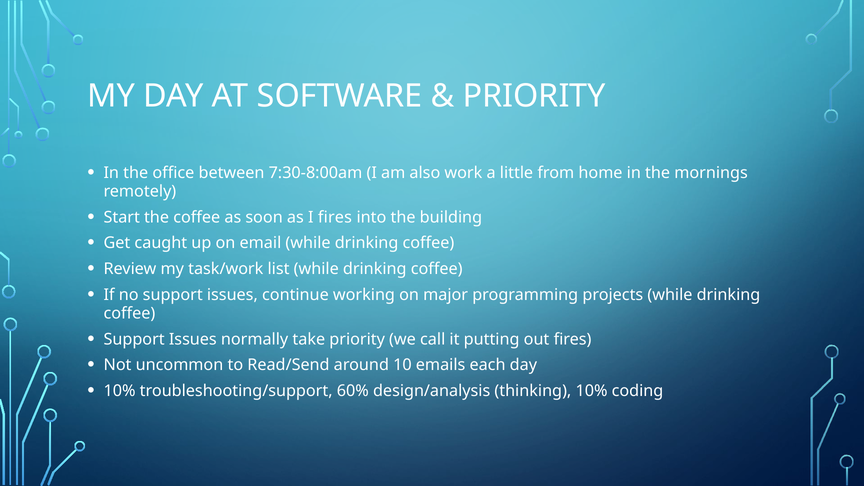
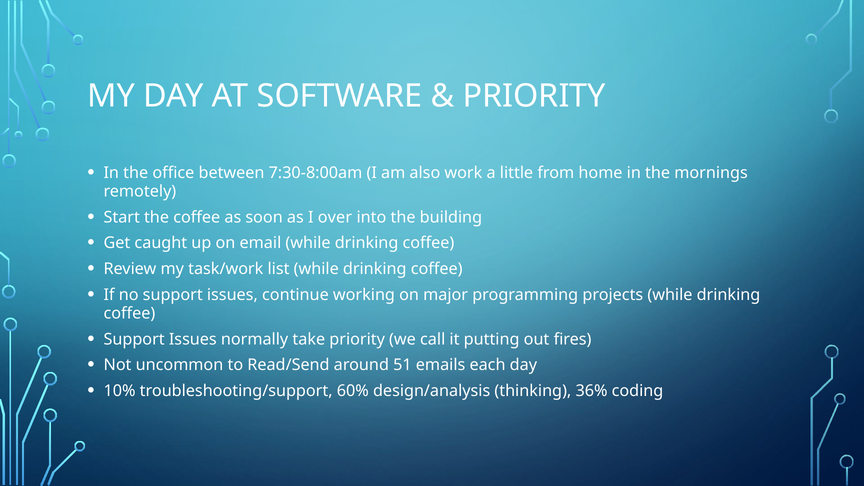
I fires: fires -> over (335, 217)
10: 10 -> 51 (402, 365)
thinking 10%: 10% -> 36% (591, 391)
